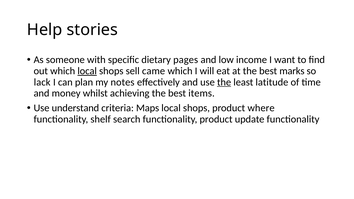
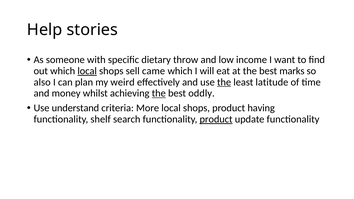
pages: pages -> throw (186, 60)
lack: lack -> also (42, 82)
notes: notes -> weird (123, 82)
the underline: none -> present (159, 93)
items: items -> oddly (202, 93)
Maps: Maps -> More (148, 108)
where: where -> having (261, 108)
product underline: none -> present (216, 119)
